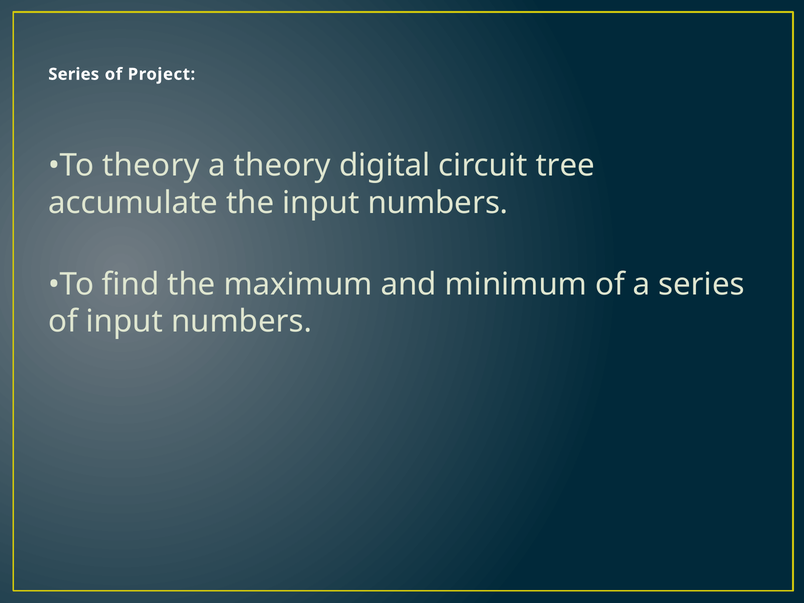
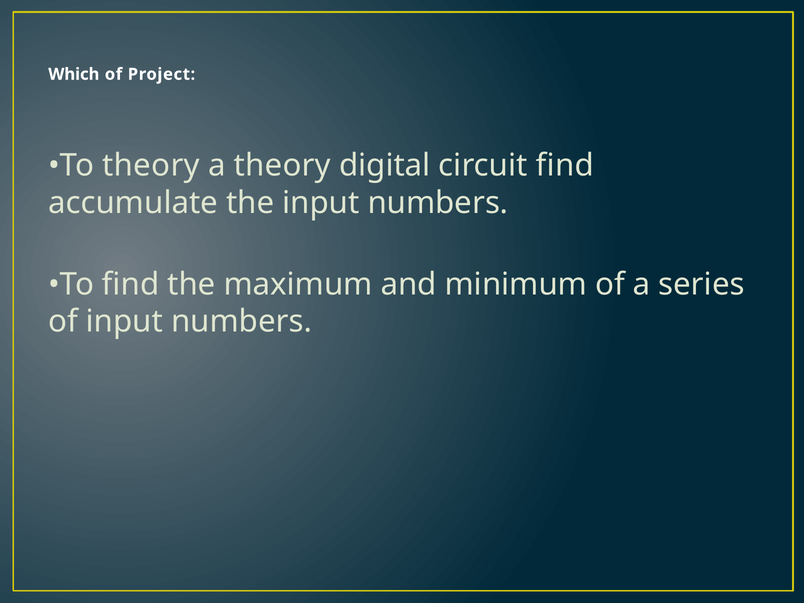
Series: Series -> Which (74, 74)
circuit tree: tree -> find (565, 166)
